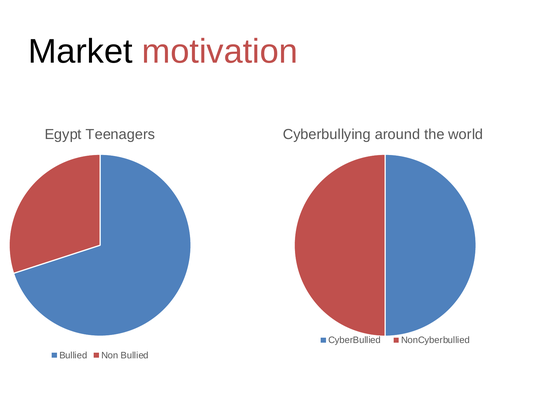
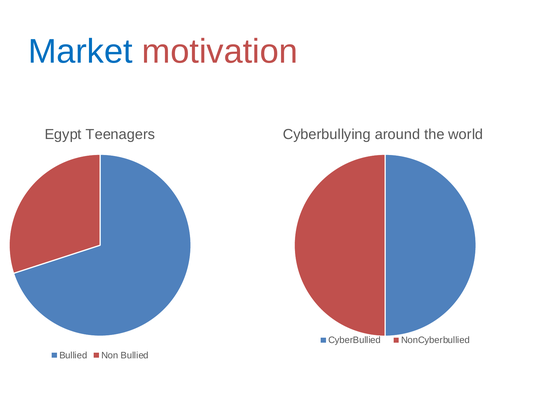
Market colour: black -> blue (80, 52)
